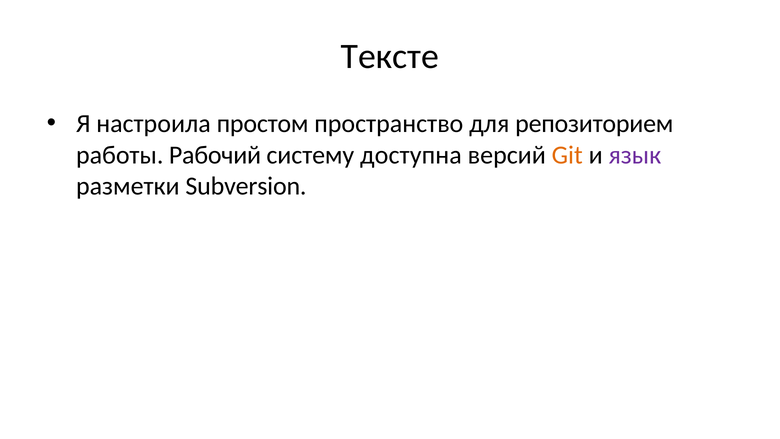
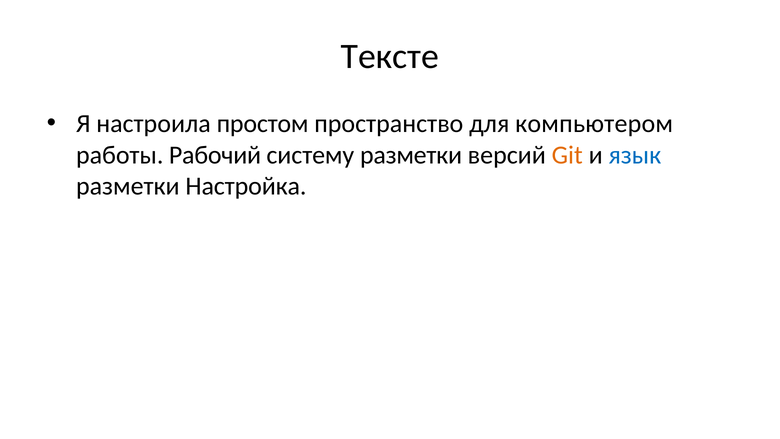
репозиторием: репозиторием -> компьютером (594, 124)
систему доступна: доступна -> разметки (411, 155)
язык colour: purple -> blue (635, 155)
Subversion: Subversion -> Настройка (246, 186)
